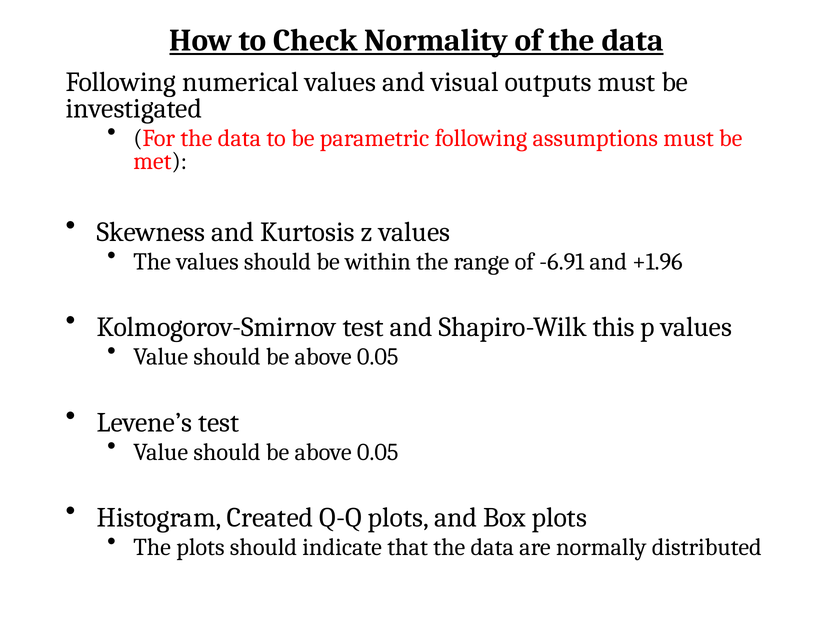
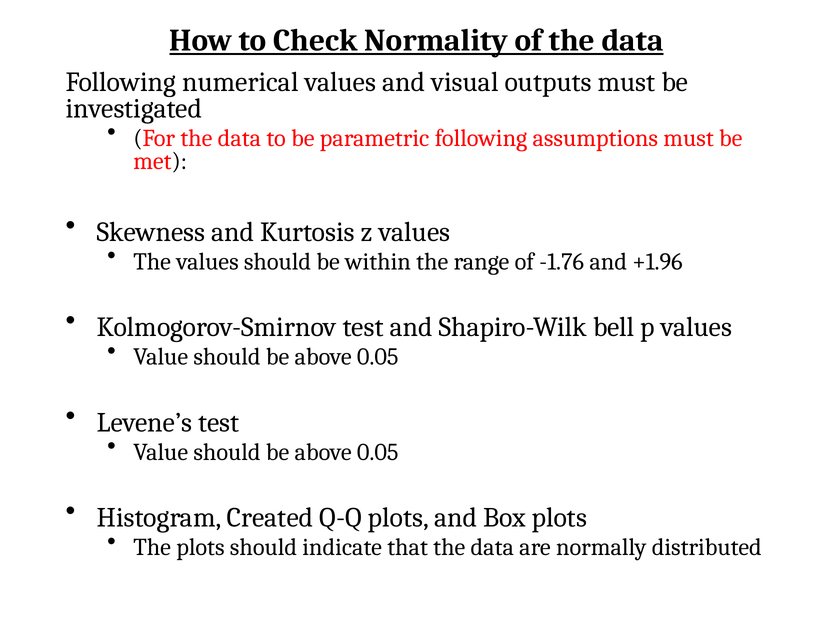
-6.91: -6.91 -> -1.76 (562, 262)
this: this -> bell (614, 328)
